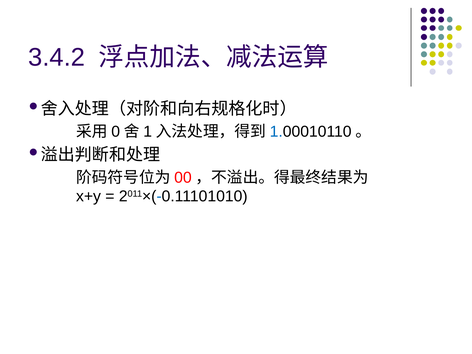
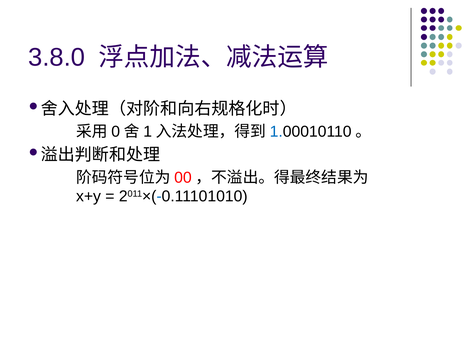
3.4.2: 3.4.2 -> 3.8.0 (57, 57)
